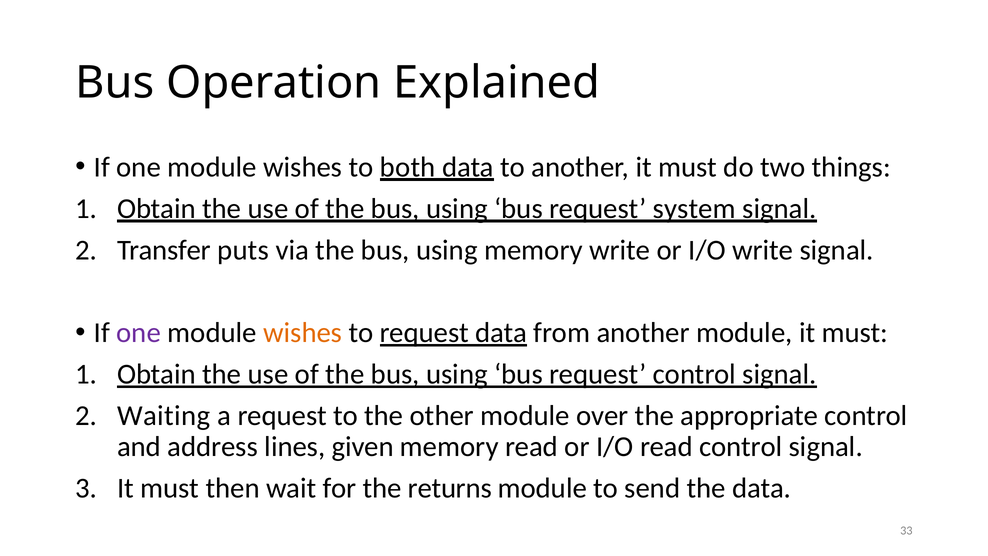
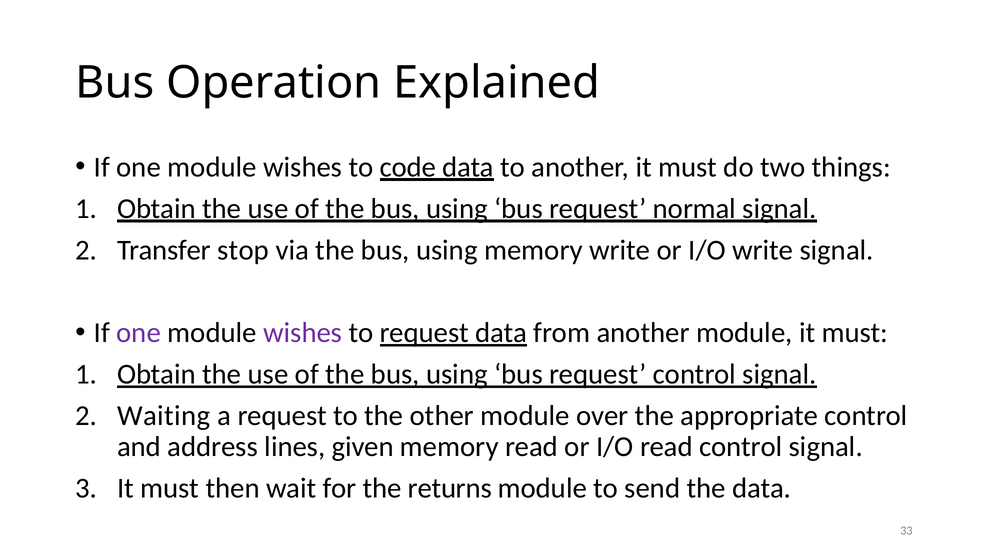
both: both -> code (408, 167)
system: system -> normal (694, 208)
puts: puts -> stop (243, 250)
wishes colour: orange -> purple (303, 333)
